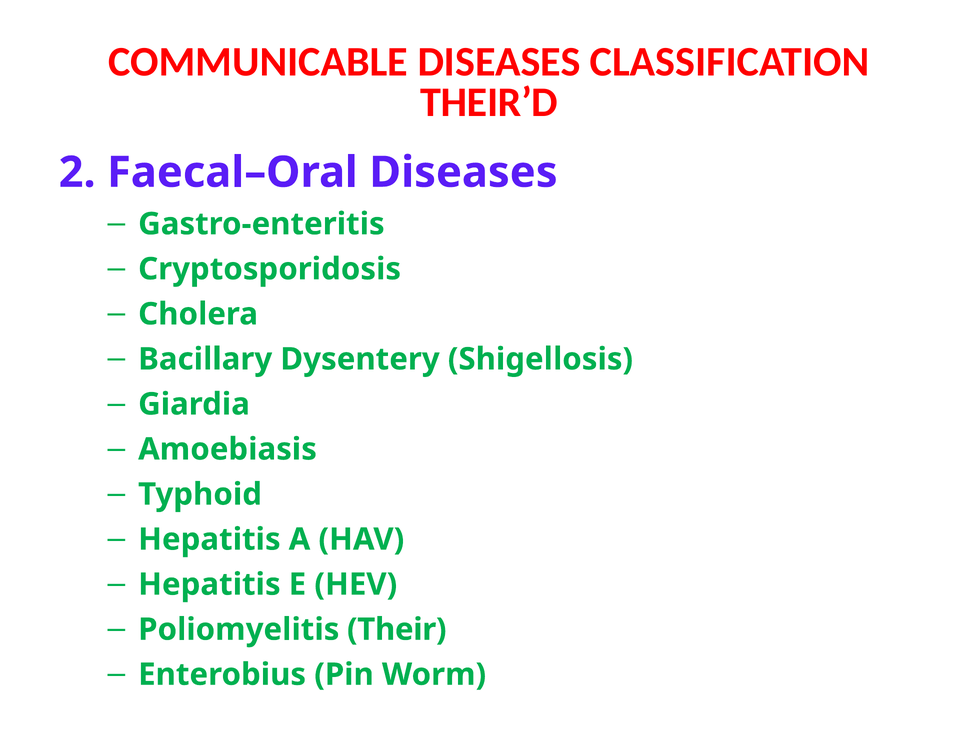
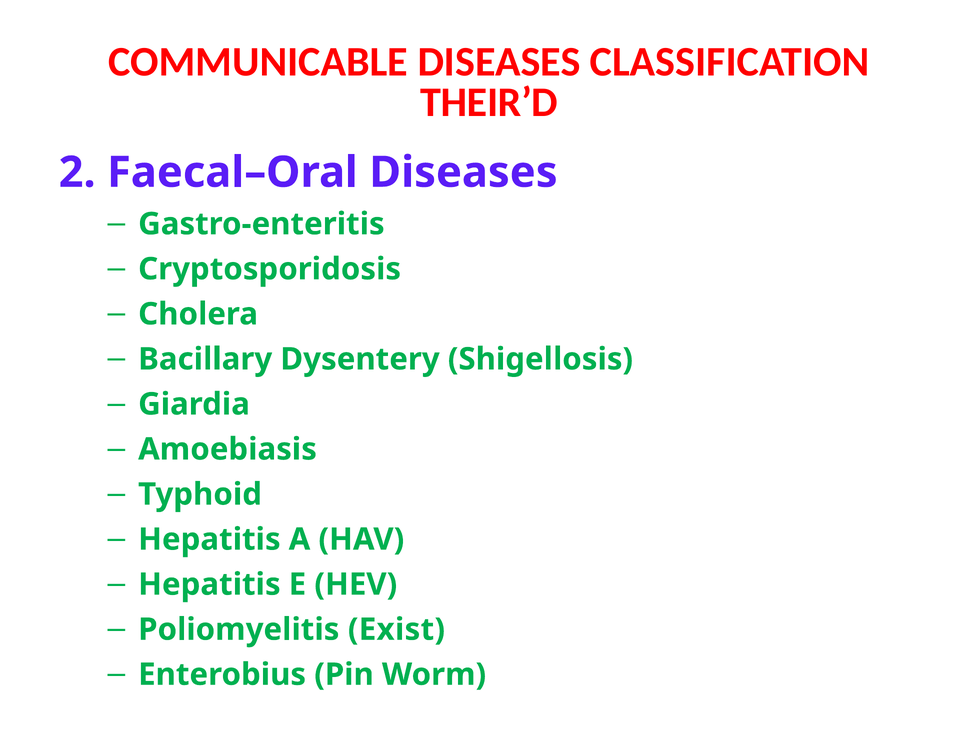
Their: Their -> Exist (396, 630)
